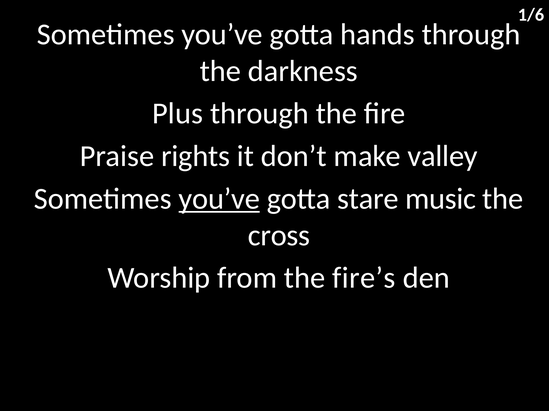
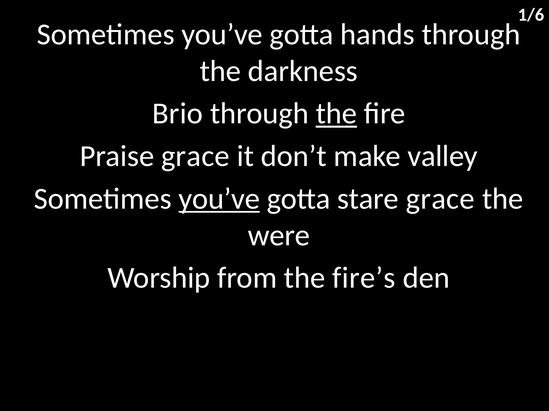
Plus: Plus -> Brio (178, 114)
the underline: none -> present (336, 114)
Praise rights: rights -> grace (195, 156)
stare music: music -> grace (440, 199)
cross: cross -> were (279, 236)
